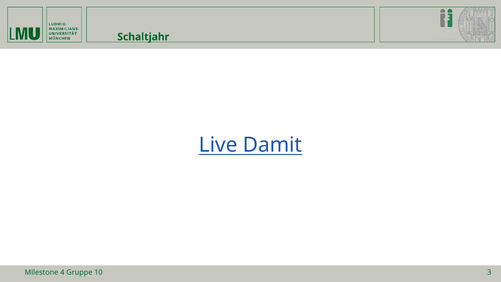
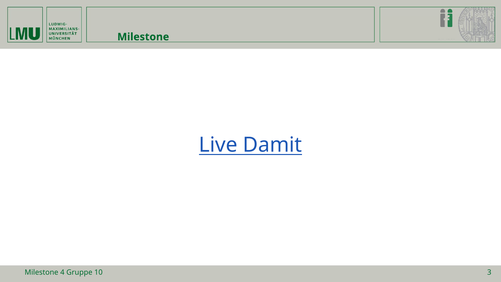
Schaltjahr: Schaltjahr -> Milestone (143, 37)
